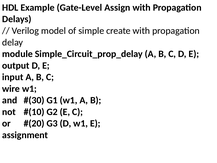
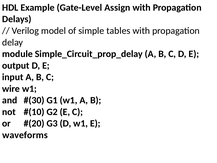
create: create -> tables (118, 31)
assignment: assignment -> waveforms (25, 135)
